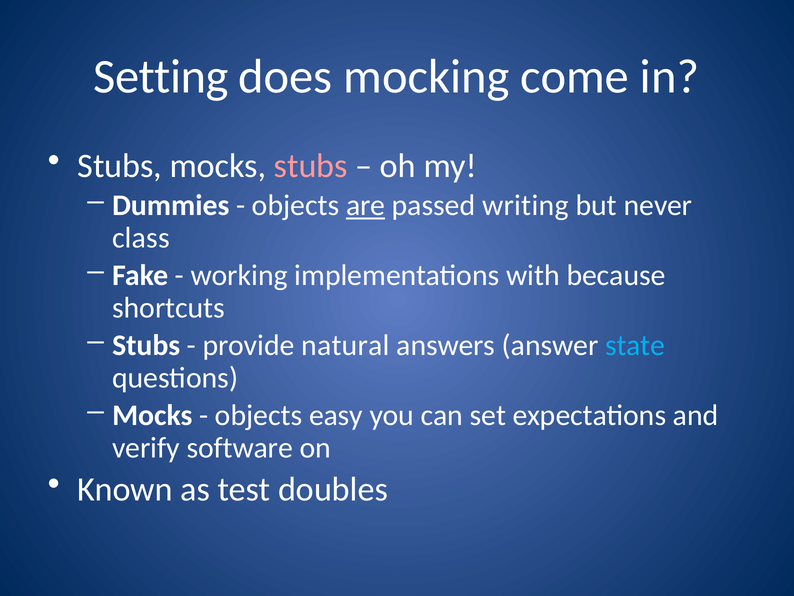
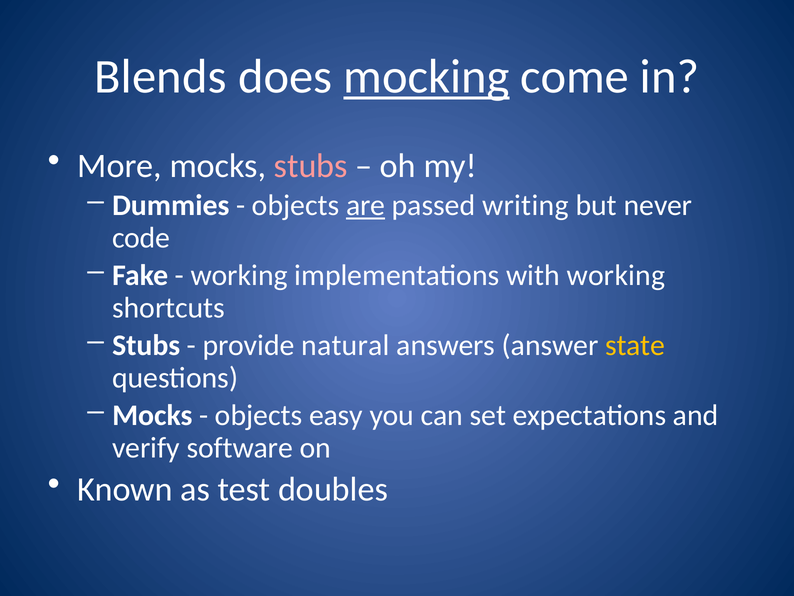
Setting: Setting -> Blends (160, 77)
mocking underline: none -> present (426, 77)
Stubs: Stubs -> More (120, 166)
class: class -> code (141, 238)
with because: because -> working (616, 275)
state colour: light blue -> yellow (635, 345)
